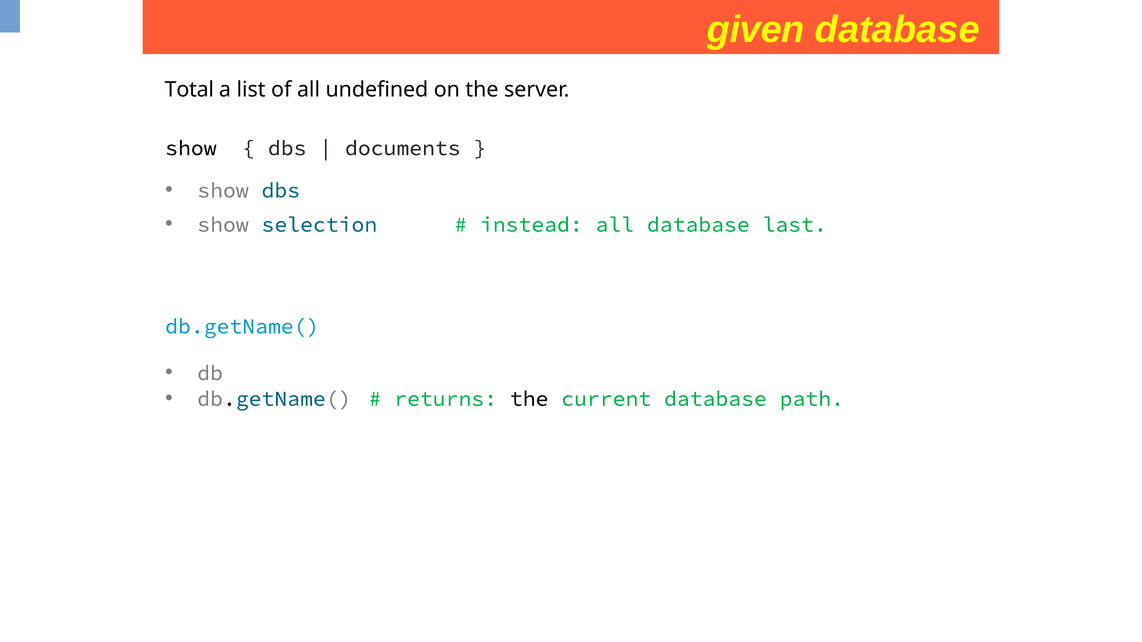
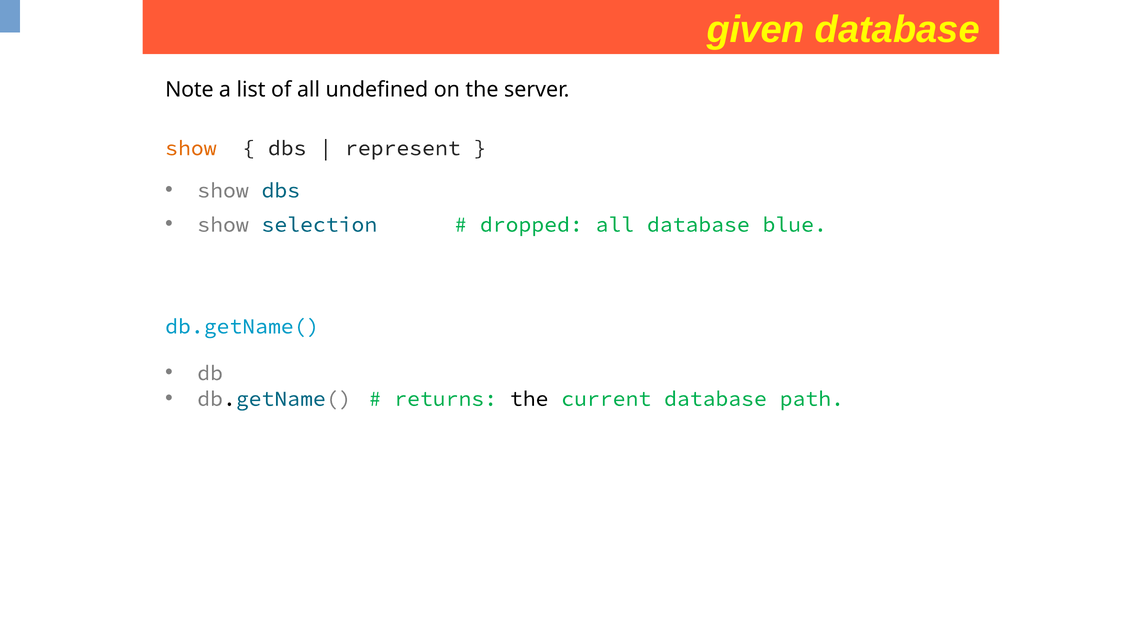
Total: Total -> Note (189, 90)
show colour: black -> orange (191, 148)
documents: documents -> represent (403, 148)
instead: instead -> dropped (531, 225)
last: last -> blue (795, 225)
